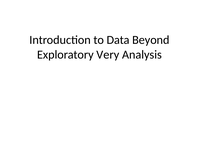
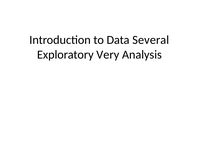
Beyond: Beyond -> Several (151, 40)
